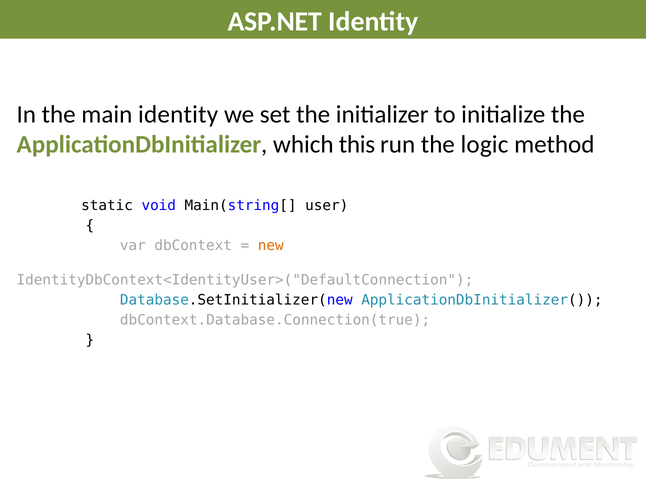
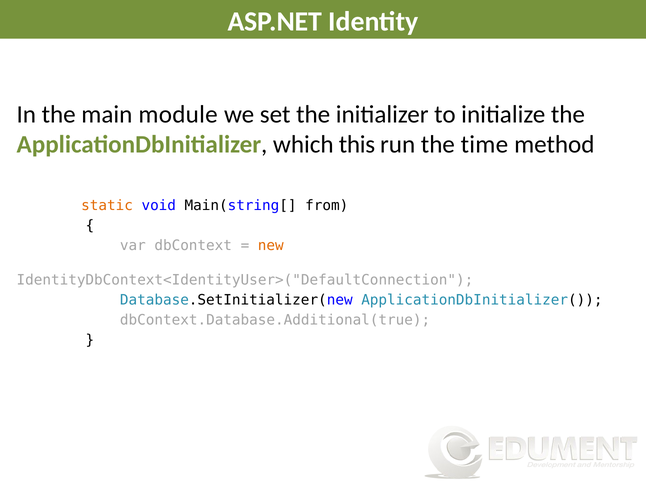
main identity: identity -> module (178, 115)
logic: logic -> time (484, 145)
static colour: black -> orange (107, 206)
user: user -> from (327, 206)
dbContext.Database.Connection(true: dbContext.Database.Connection(true -> dbContext.Database.Additional(true (275, 320)
